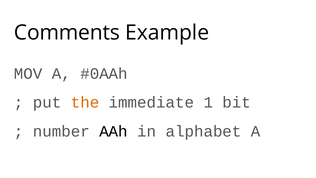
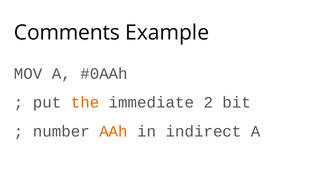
1: 1 -> 2 (208, 102)
AAh colour: black -> orange (113, 131)
alphabet: alphabet -> indirect (204, 131)
